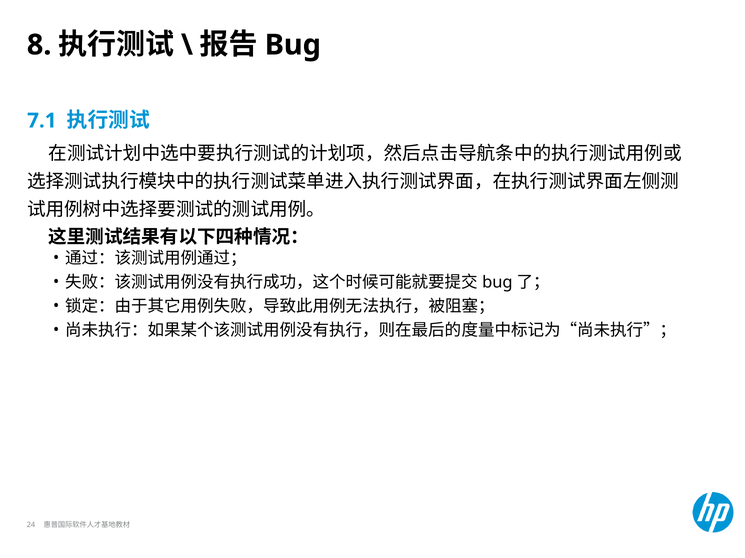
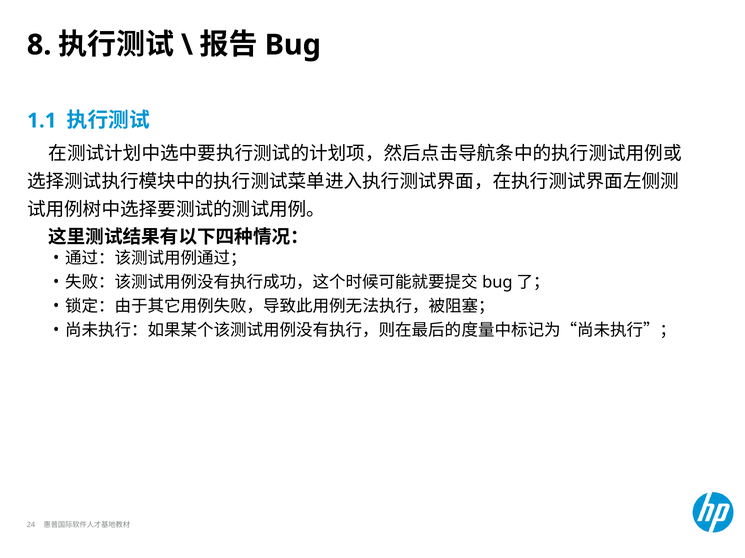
7.1: 7.1 -> 1.1 (42, 121)
